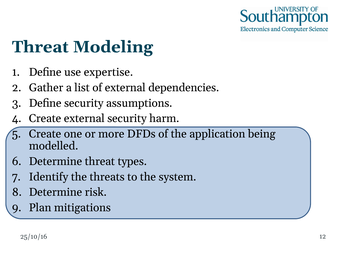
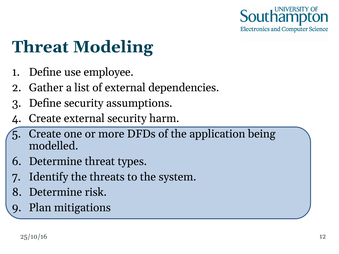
expertise: expertise -> employee (109, 72)
